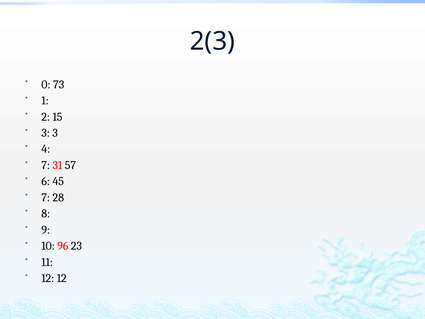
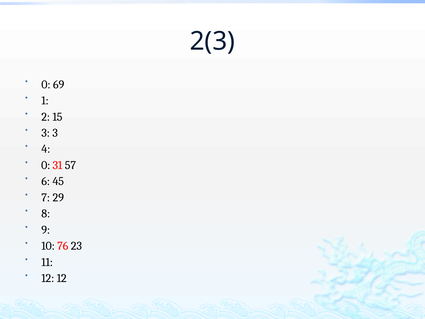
73: 73 -> 69 (59, 84)
7: 7 -> 0 (46, 165)
28: 28 -> 29 (58, 197)
96: 96 -> 76 (63, 246)
